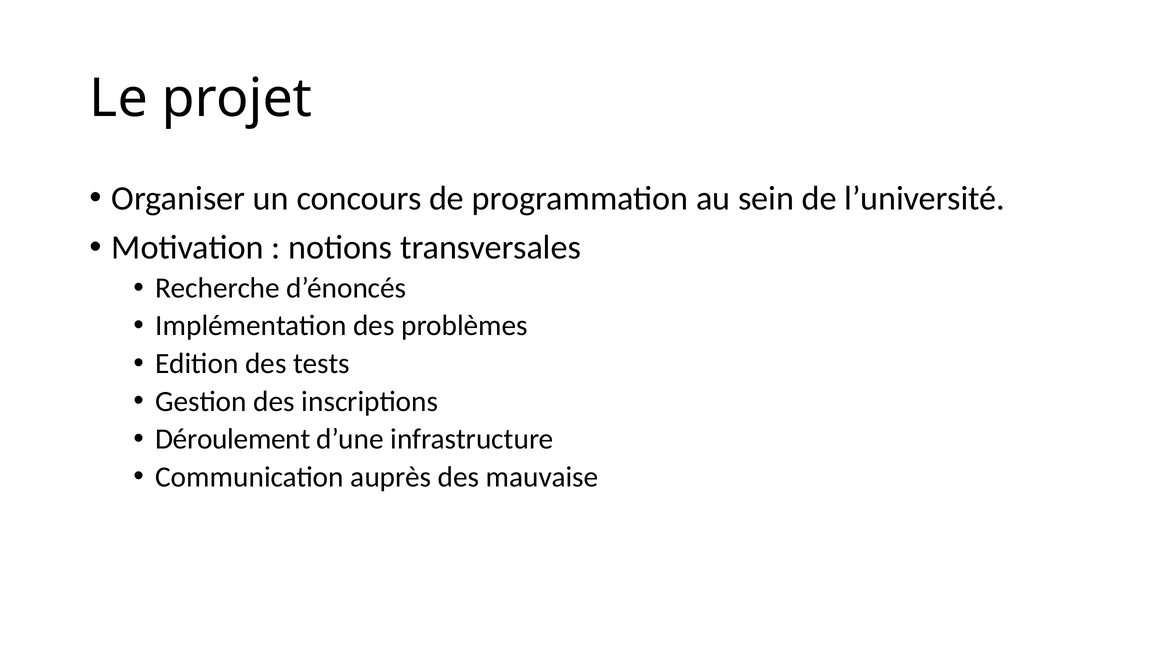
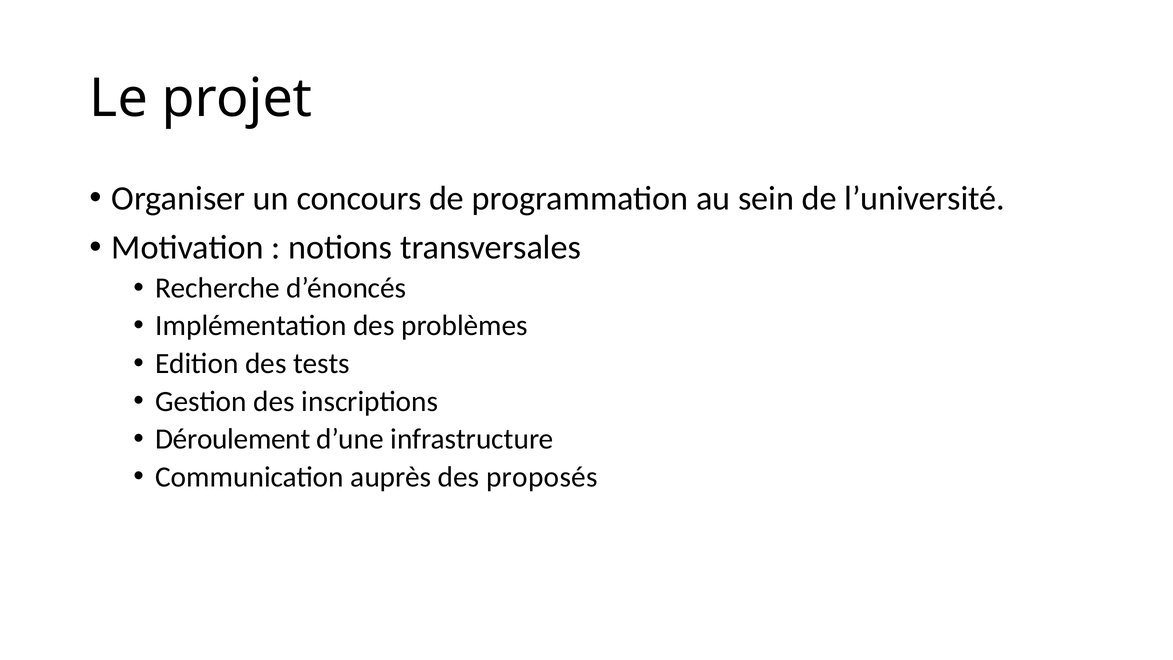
mauvaise: mauvaise -> proposés (542, 477)
